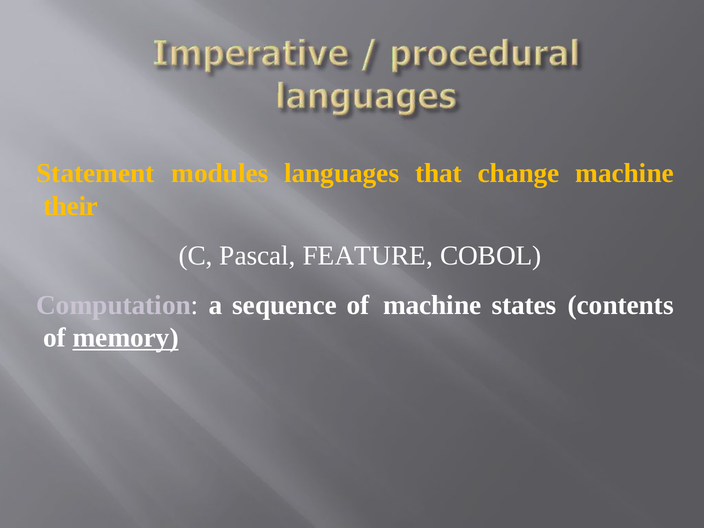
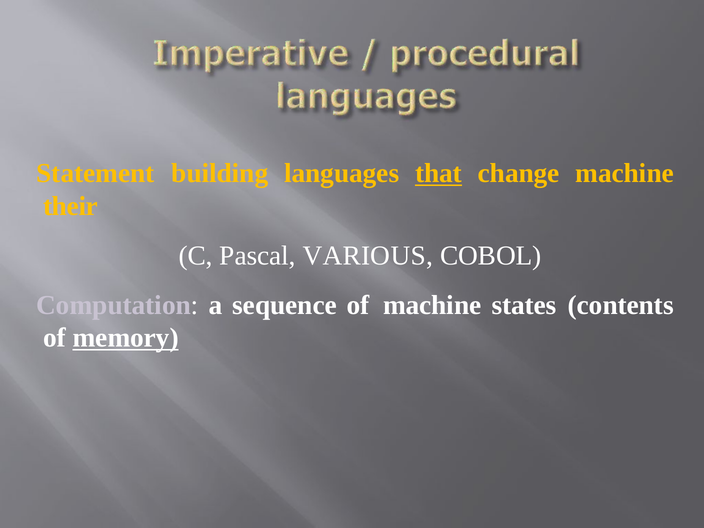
modules: modules -> building (220, 173)
that underline: none -> present (439, 173)
FEATURE: FEATURE -> VARIOUS (368, 256)
